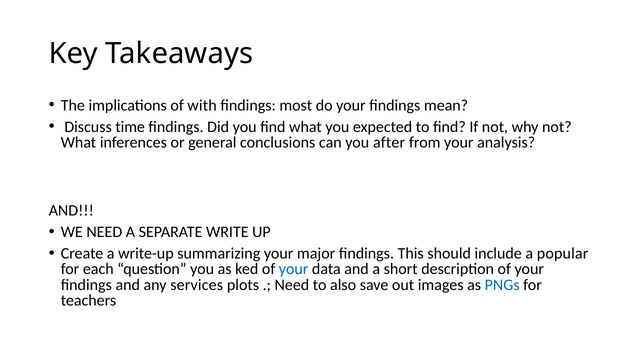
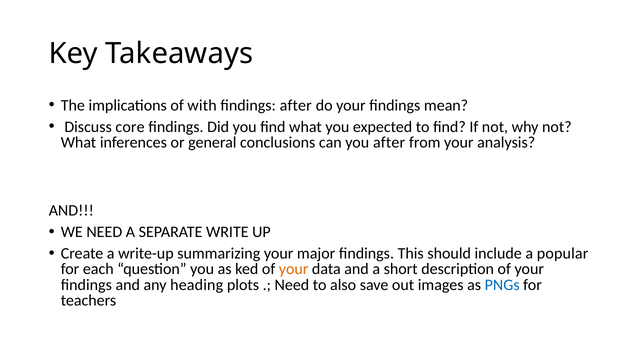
findings most: most -> after (296, 105)
time: time -> core (130, 127)
your colour: blue -> orange (294, 269)
services: services -> heading (197, 285)
